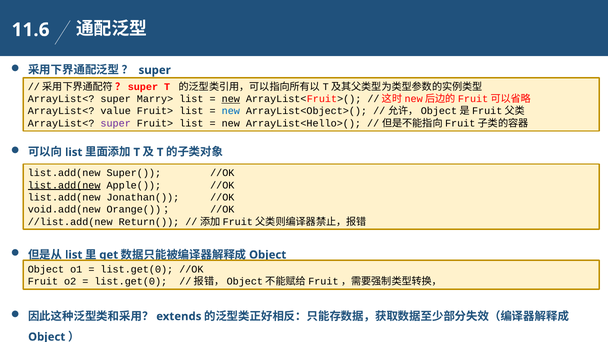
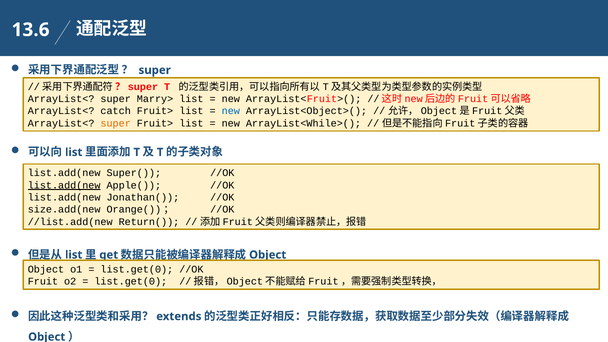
11.6: 11.6 -> 13.6 (31, 30)
new underline: present -> none (231, 99)
value: value -> catch (116, 111)
super colour: purple -> orange (116, 123)
ArrayList<Hello>(: ArrayList<Hello>( -> ArrayList<While>( (303, 123)
void.add(new: void.add(new -> size.add(new (64, 210)
